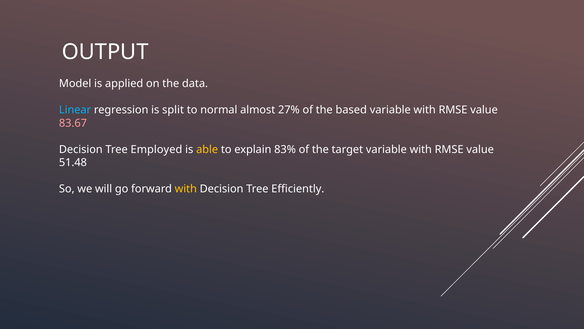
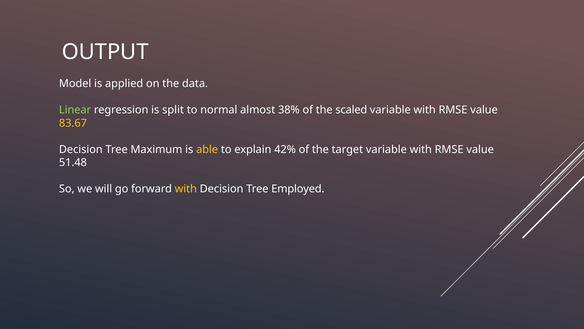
Linear colour: light blue -> light green (75, 110)
27%: 27% -> 38% (289, 110)
based: based -> scaled (351, 110)
83.67 colour: pink -> yellow (73, 123)
Employed: Employed -> Maximum (156, 149)
83%: 83% -> 42% (285, 149)
Efficiently: Efficiently -> Employed (298, 189)
